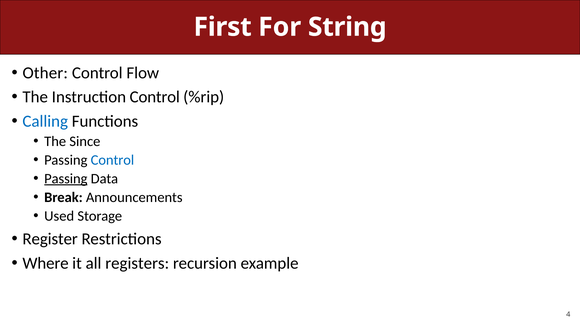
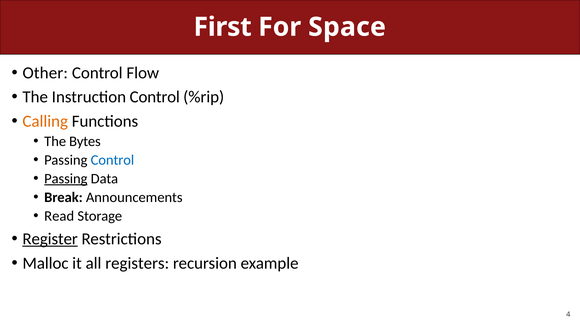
String: String -> Space (347, 27)
Calling colour: blue -> orange (45, 121)
Since: Since -> Bytes (85, 141)
Used: Used -> Read (59, 216)
Register underline: none -> present (50, 239)
Where: Where -> Malloc (45, 263)
